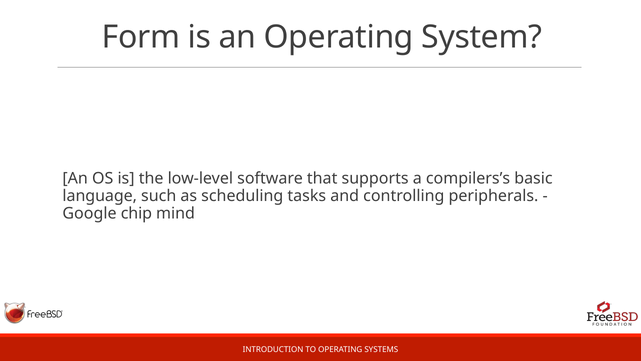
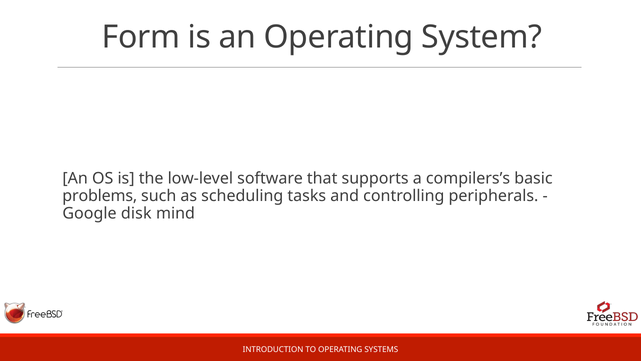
language: language -> problems (100, 196)
chip: chip -> disk (136, 213)
